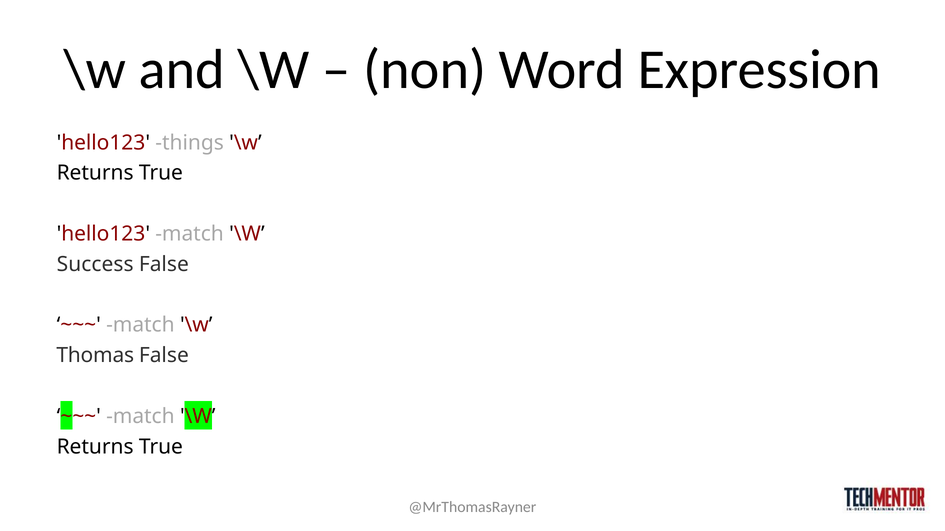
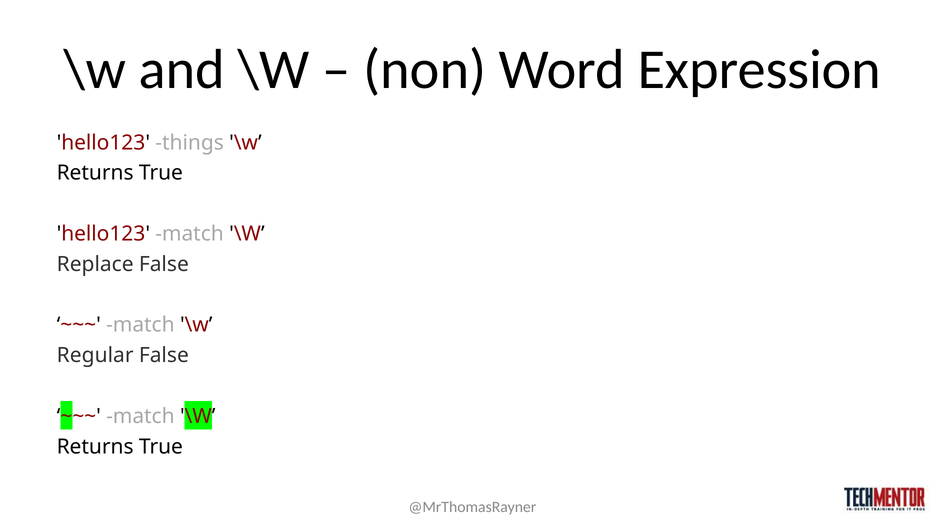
Success: Success -> Replace (95, 265)
Thomas: Thomas -> Regular (95, 356)
